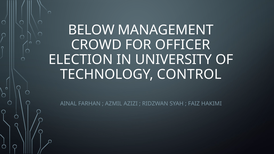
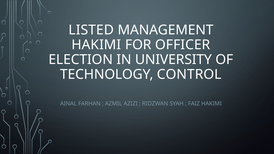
BELOW: BELOW -> LISTED (91, 30)
CROWD: CROWD -> HAKIMI (96, 45)
